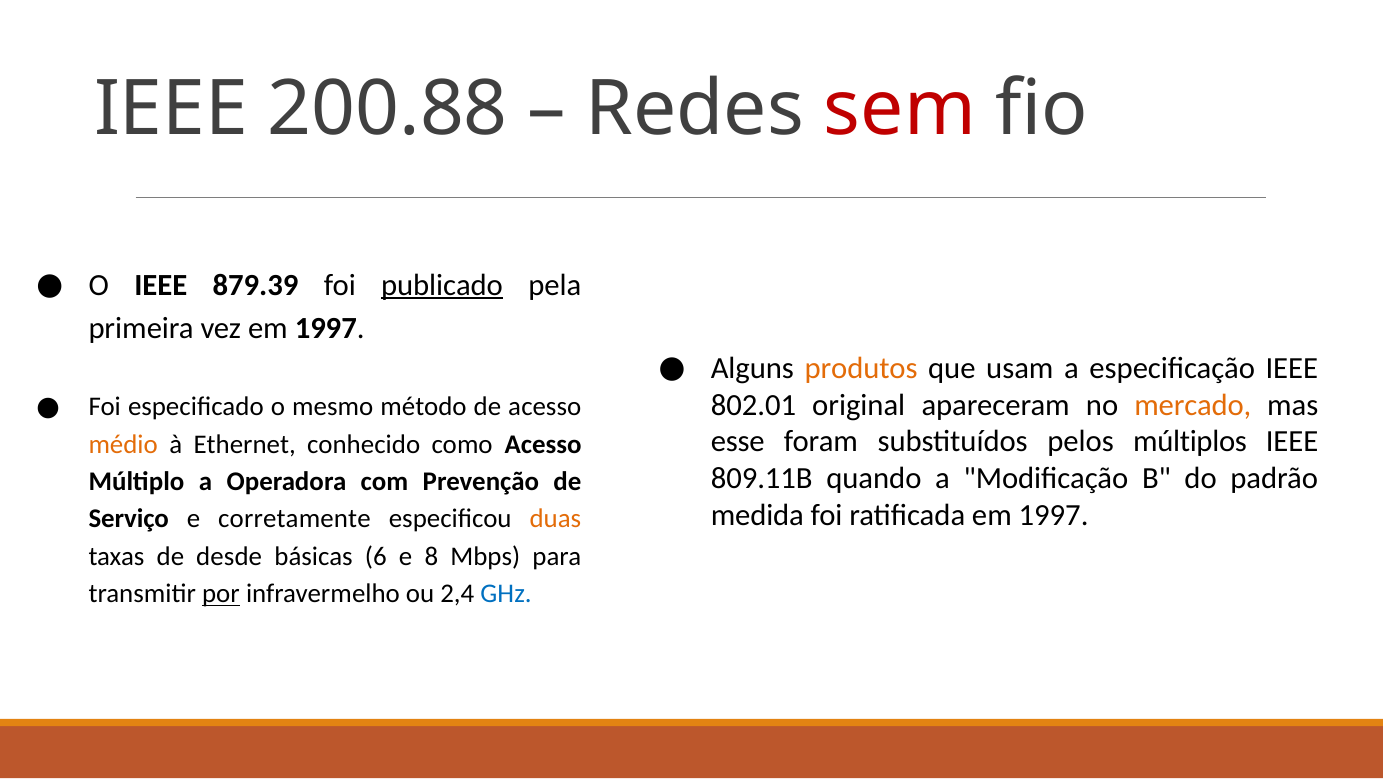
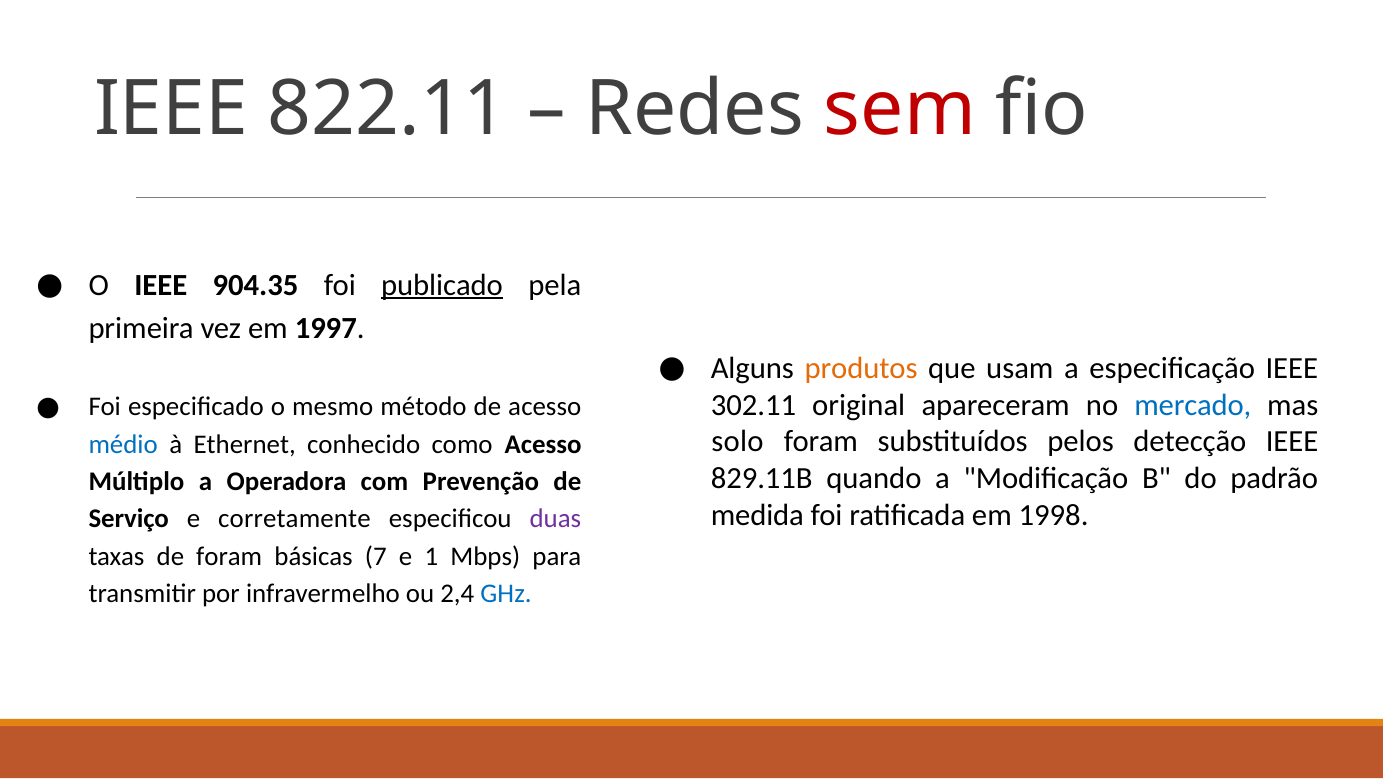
200.88: 200.88 -> 822.11 (388, 109)
879.39: 879.39 -> 904.35 (256, 285)
802.01: 802.01 -> 302.11 (753, 405)
mercado colour: orange -> blue (1193, 405)
esse: esse -> solo (737, 442)
múltiplos: múltiplos -> detecção (1190, 442)
médio colour: orange -> blue (123, 444)
809.11B: 809.11B -> 829.11B (762, 479)
ratificada em 1997: 1997 -> 1998 (1054, 516)
duas colour: orange -> purple (555, 519)
de desde: desde -> foram (229, 556)
6: 6 -> 7 (376, 556)
8: 8 -> 1 (431, 556)
por underline: present -> none (221, 594)
